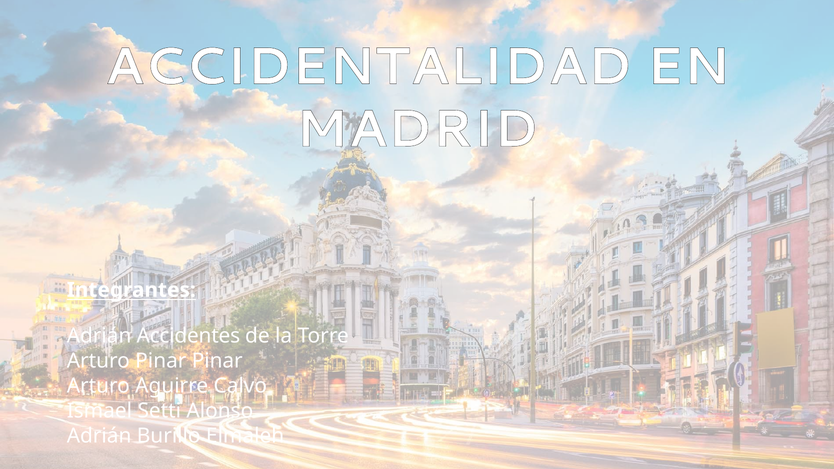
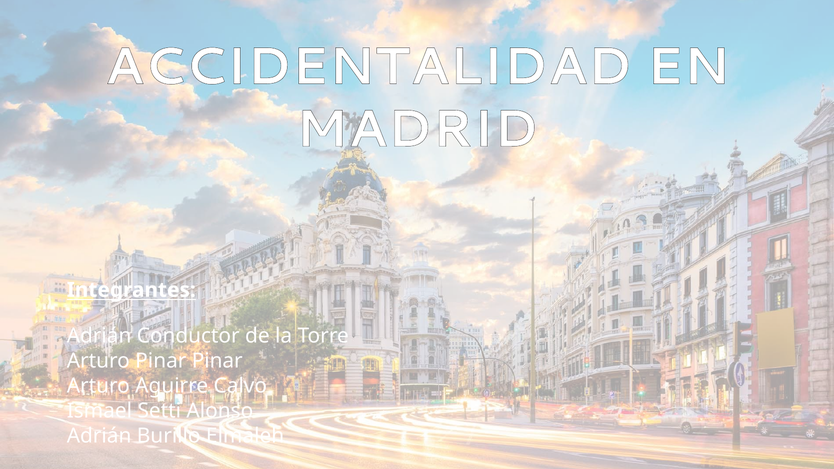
Accidentes: Accidentes -> Conductor (188, 336)
